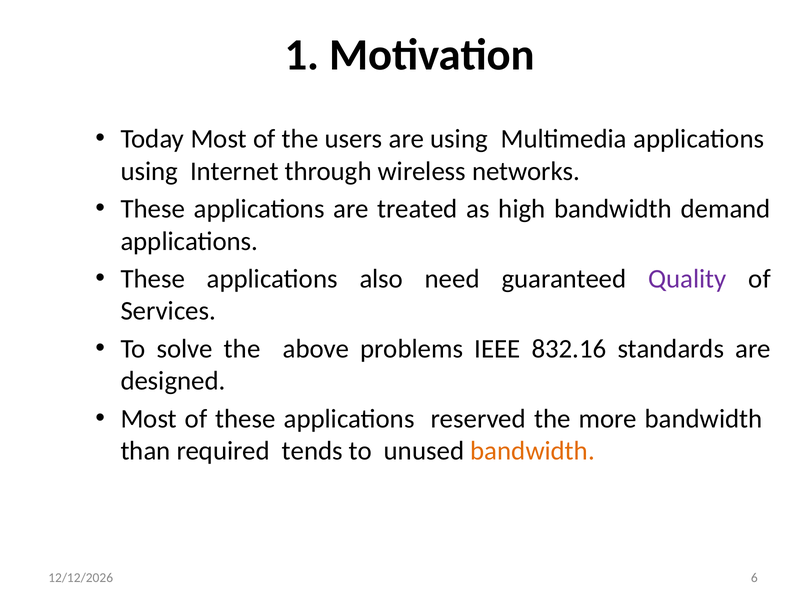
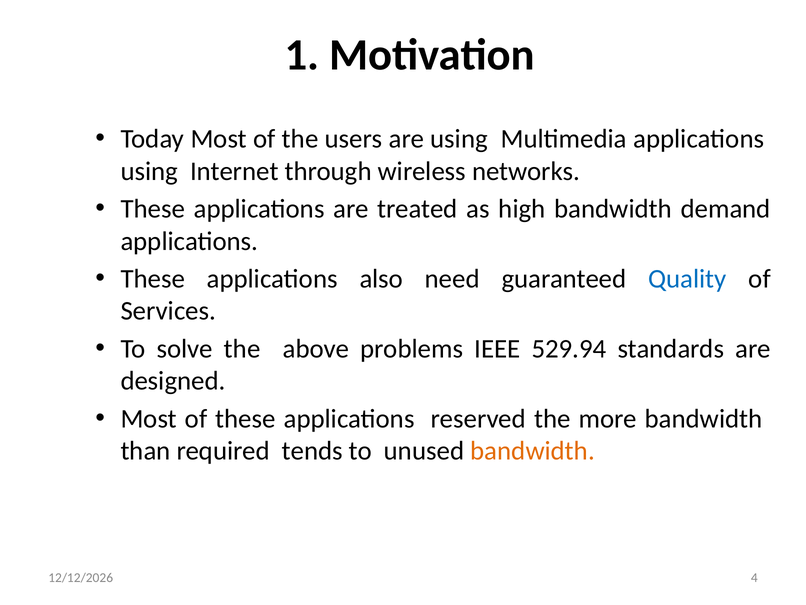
Quality colour: purple -> blue (687, 279)
832.16: 832.16 -> 529.94 (569, 348)
6: 6 -> 4 (754, 577)
